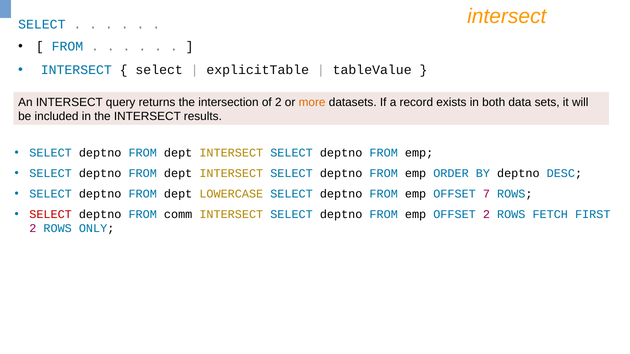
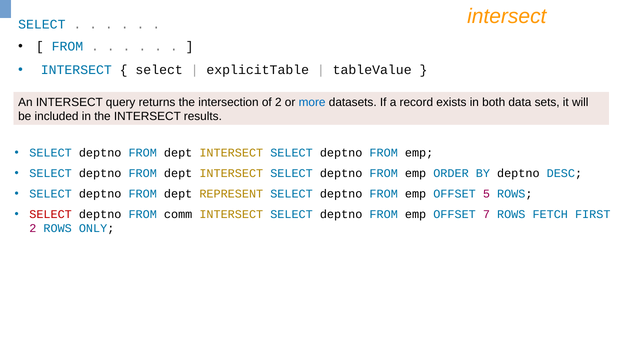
more colour: orange -> blue (312, 102)
LOWERCASE: LOWERCASE -> REPRESENT (231, 194)
7: 7 -> 5 (486, 194)
OFFSET 2: 2 -> 7 (486, 215)
